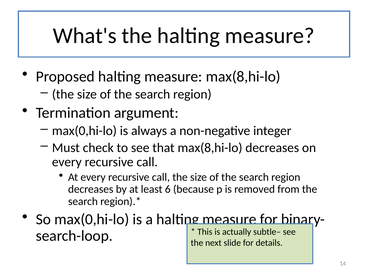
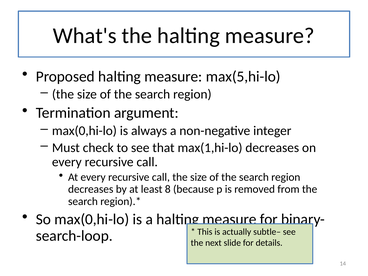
measure max(8,hi-lo: max(8,hi-lo -> max(5,hi-lo (243, 77)
that max(8,hi-lo: max(8,hi-lo -> max(1,hi-lo (210, 148)
6: 6 -> 8 (168, 189)
